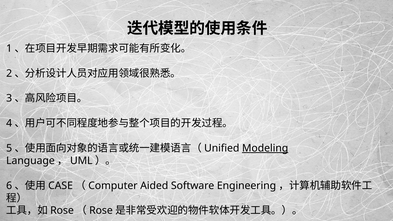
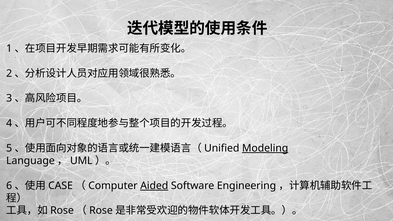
Aided underline: none -> present (154, 186)
